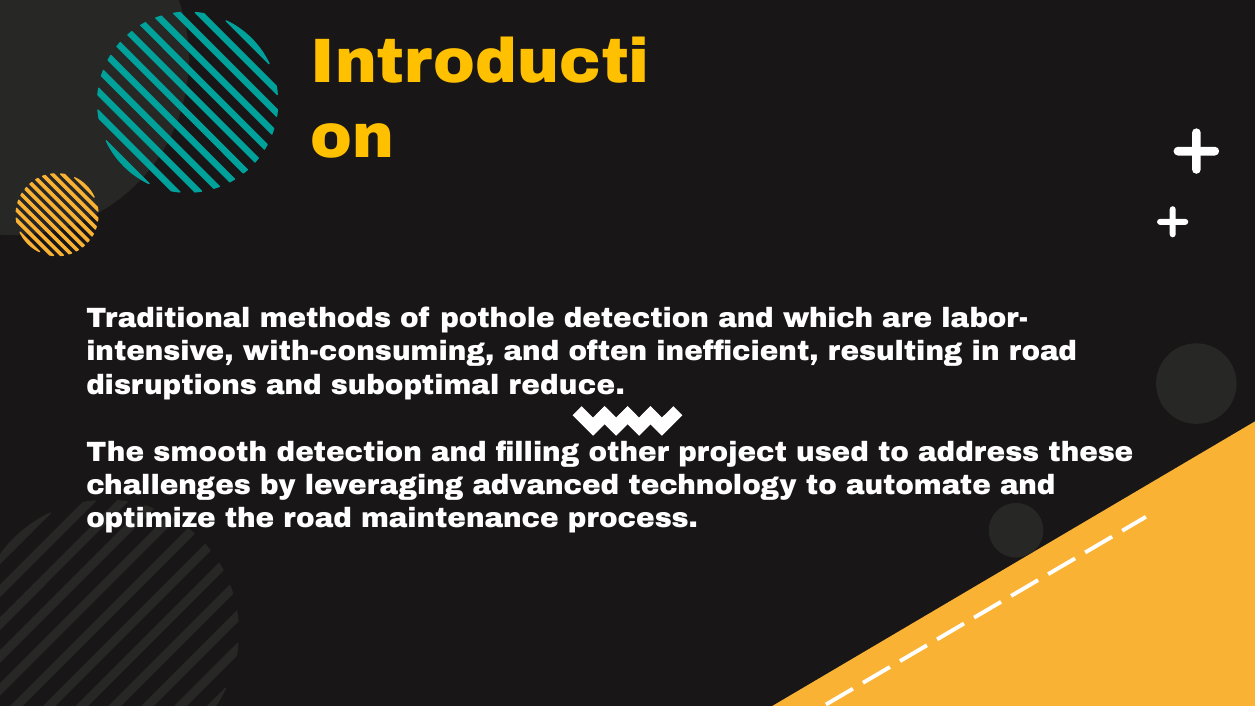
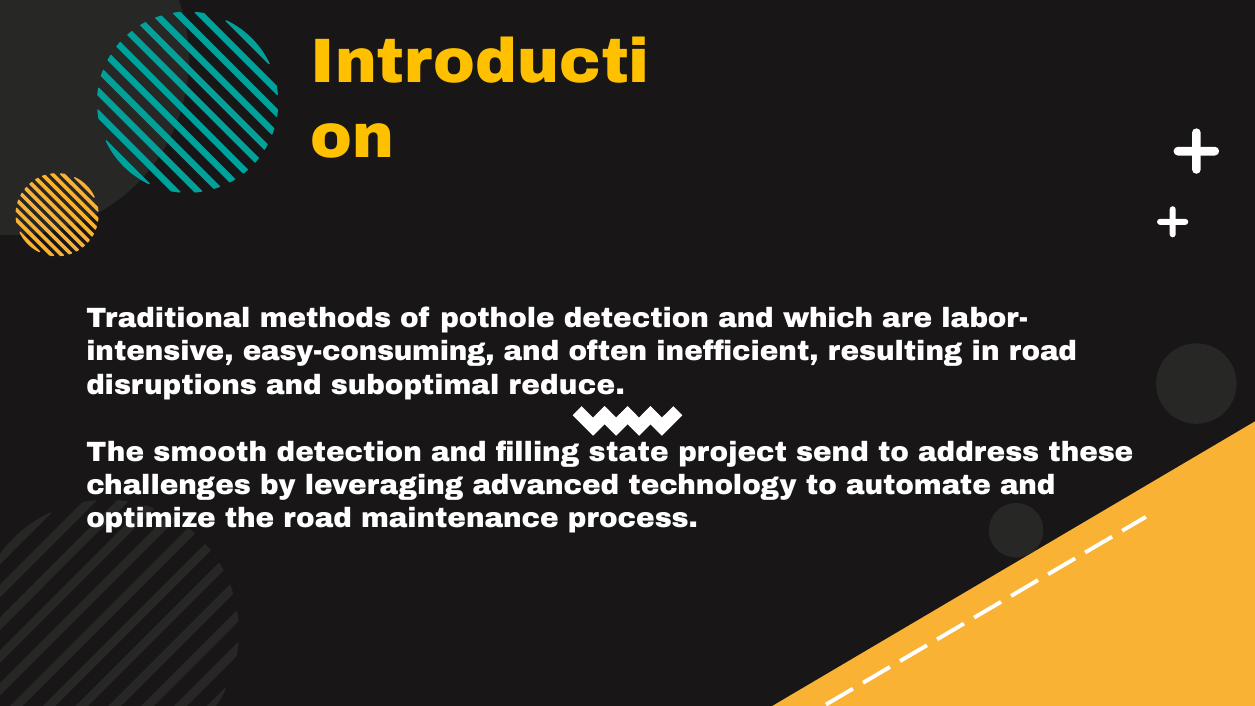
with-consuming: with-consuming -> easy-consuming (369, 351)
other: other -> state (629, 452)
used: used -> send (833, 452)
